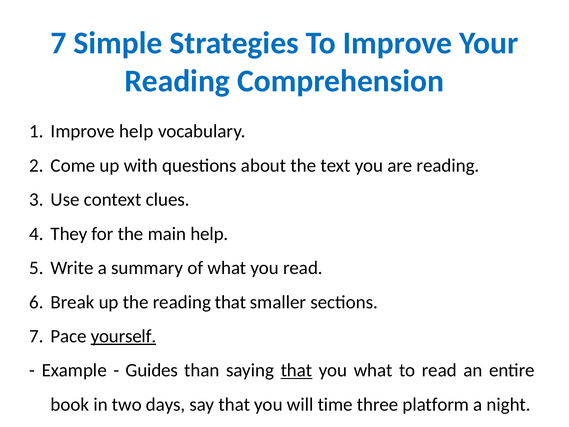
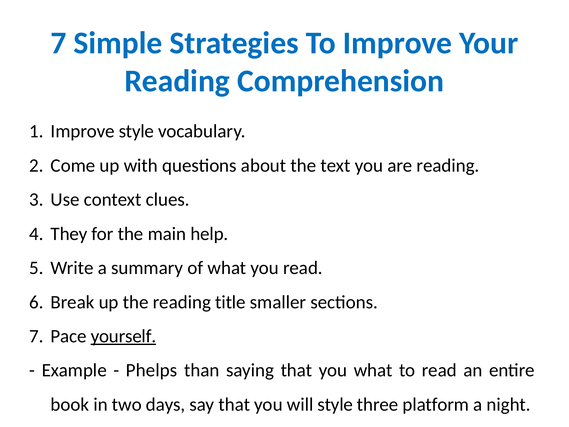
Improve help: help -> style (136, 131)
reading that: that -> title (230, 302)
Guides: Guides -> Phelps (152, 370)
that underline: present -> none (296, 370)
will time: time -> style (335, 404)
